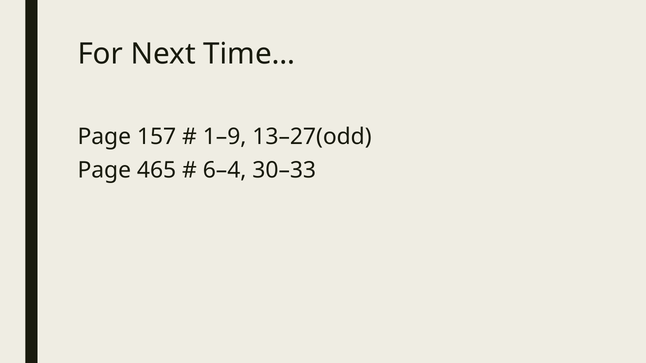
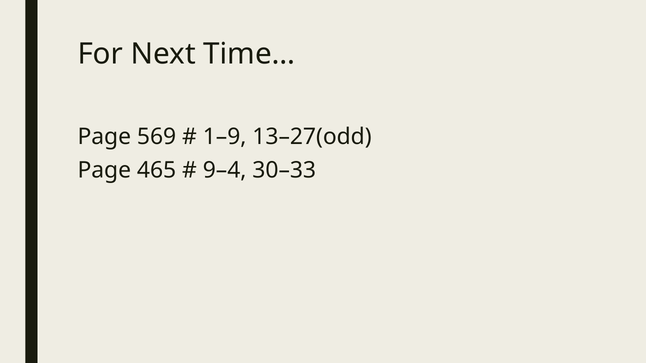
157: 157 -> 569 (157, 137)
6–4: 6–4 -> 9–4 (225, 170)
